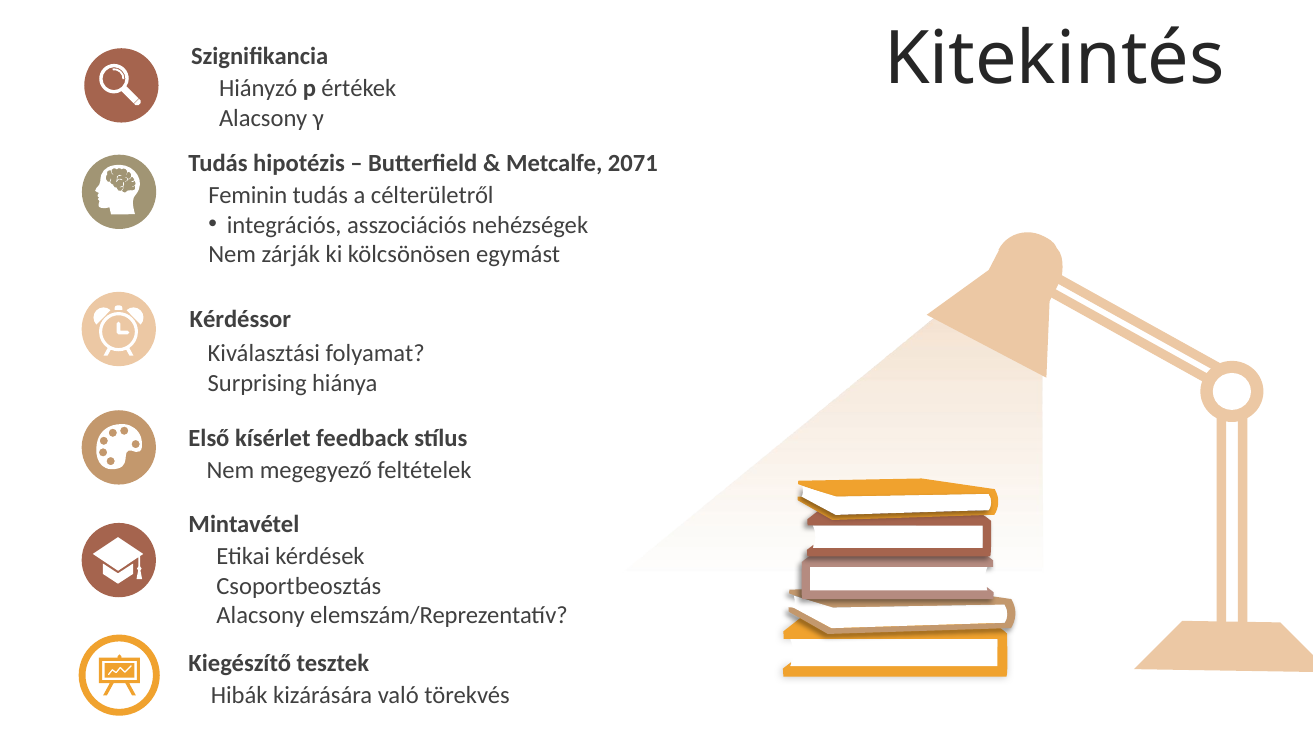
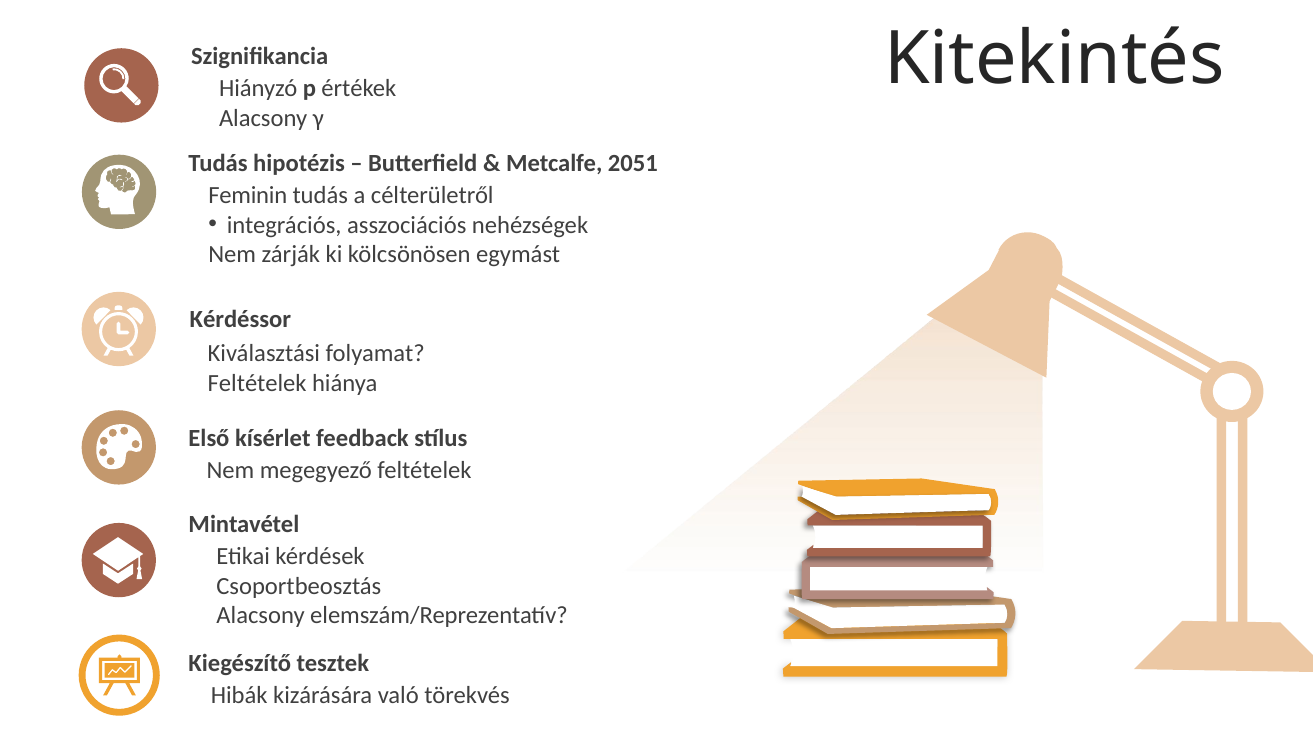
2071: 2071 -> 2051 (633, 163)
Surprising: Surprising -> Feltételek (257, 383)
